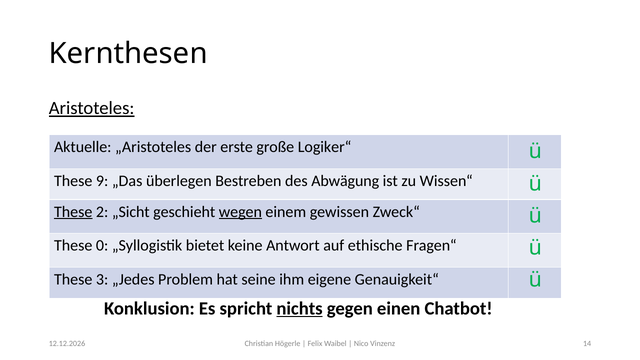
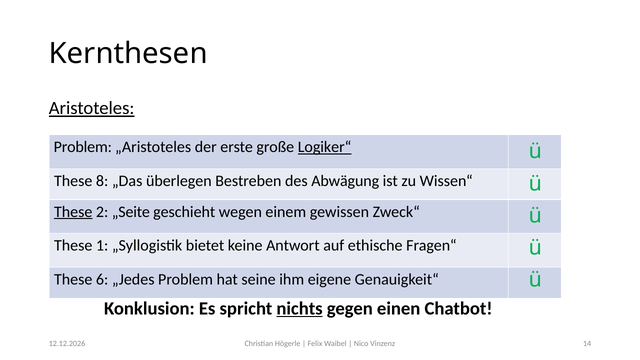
Aktuelle: Aktuelle -> Problem (83, 147)
Logiker“ underline: none -> present (325, 147)
9: 9 -> 8 (102, 181)
„Sicht: „Sicht -> „Seite (131, 212)
wegen underline: present -> none (240, 212)
0: 0 -> 1 (102, 246)
3: 3 -> 6 (102, 280)
